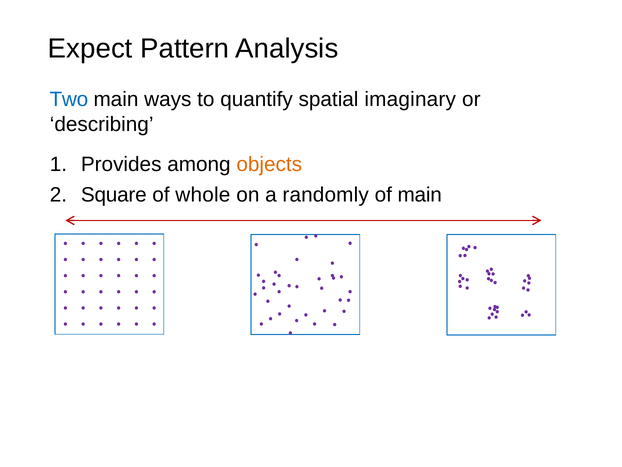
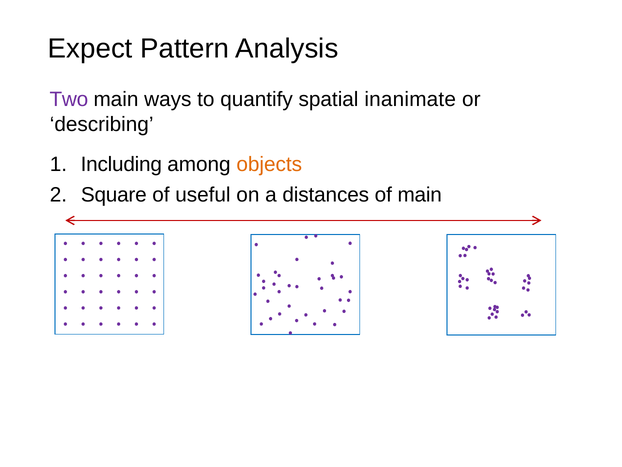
Two colour: blue -> purple (69, 99)
imaginary: imaginary -> inanimate (410, 99)
Provides: Provides -> Including (121, 164)
whole: whole -> useful (203, 195)
randomly: randomly -> distances (326, 195)
